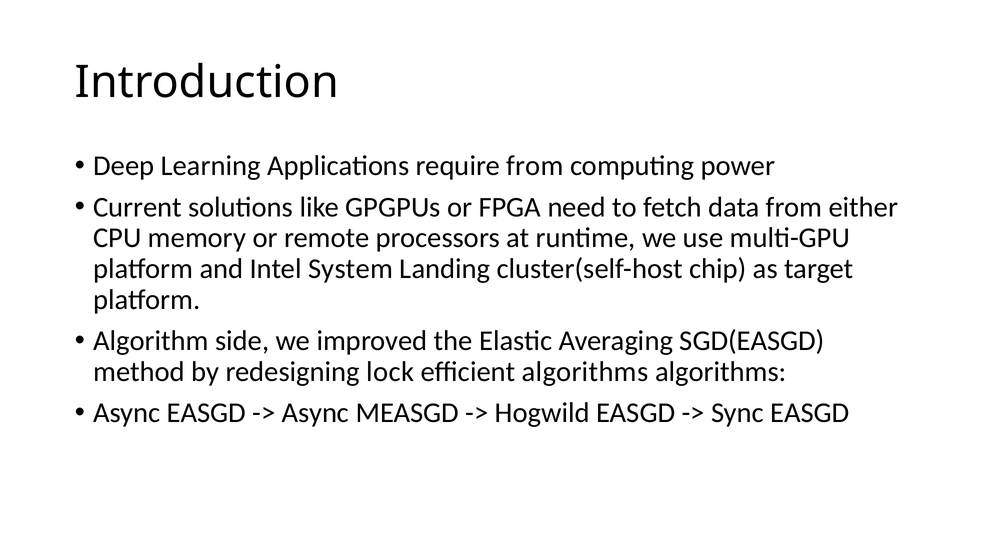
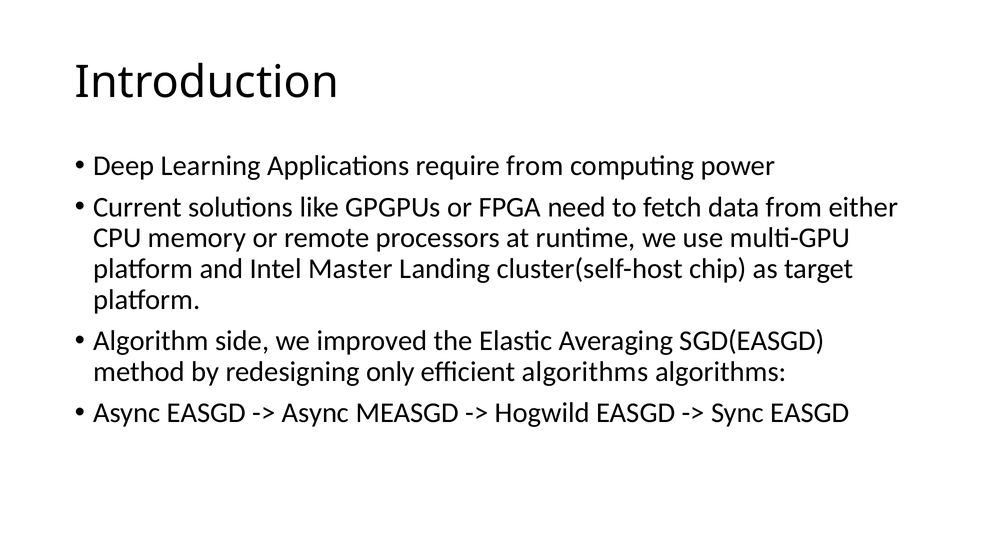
System: System -> Master (350, 269)
lock: lock -> only (390, 372)
